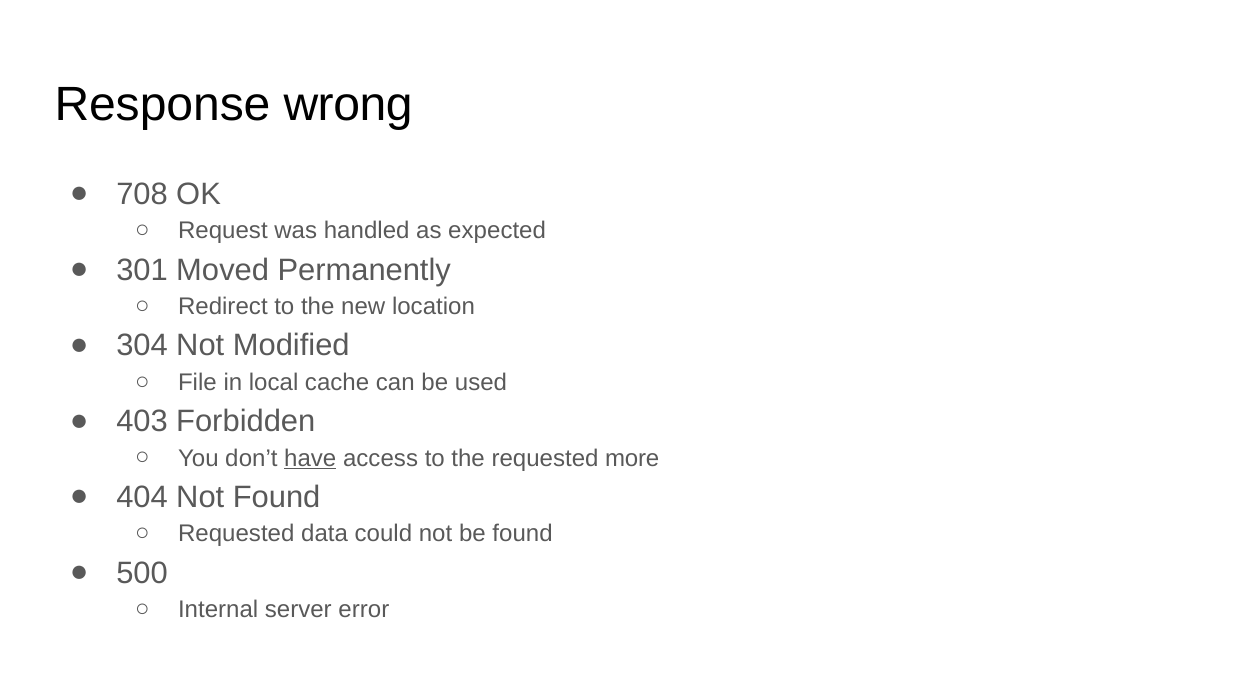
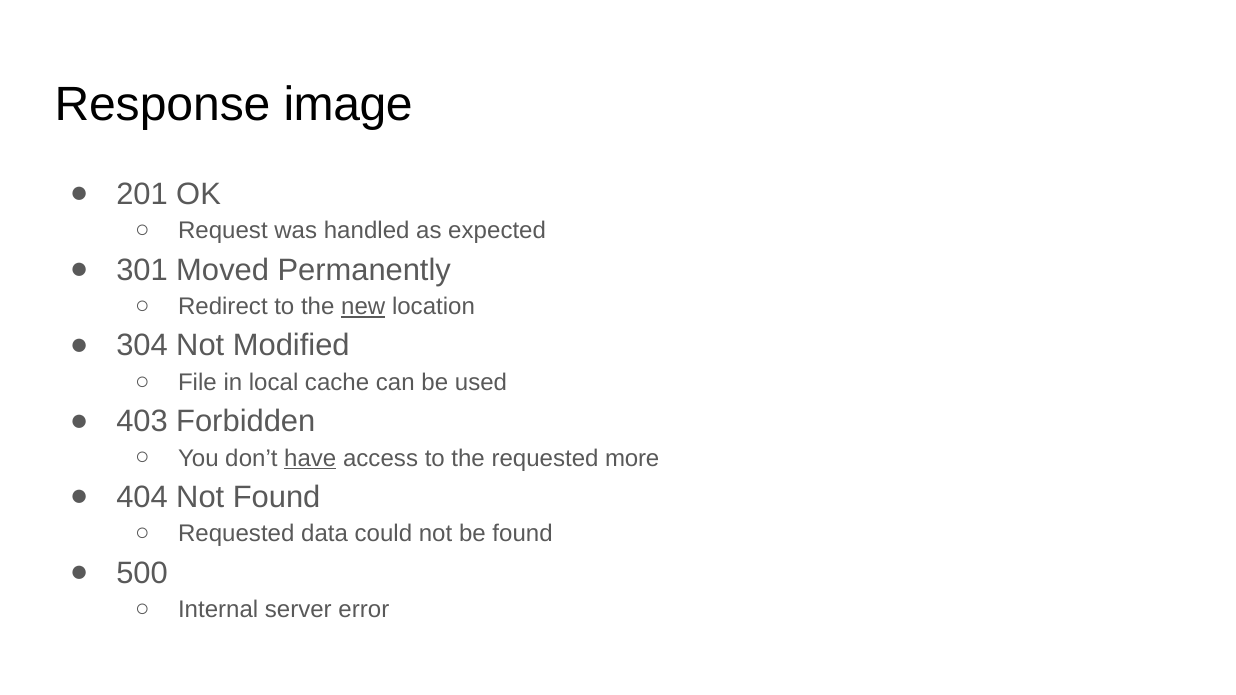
wrong: wrong -> image (348, 105)
708: 708 -> 201 (142, 194)
new underline: none -> present (363, 307)
